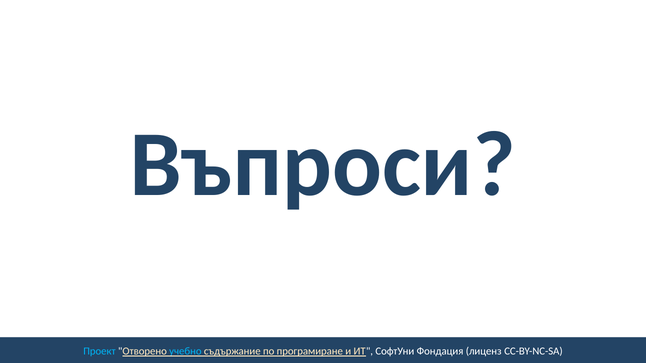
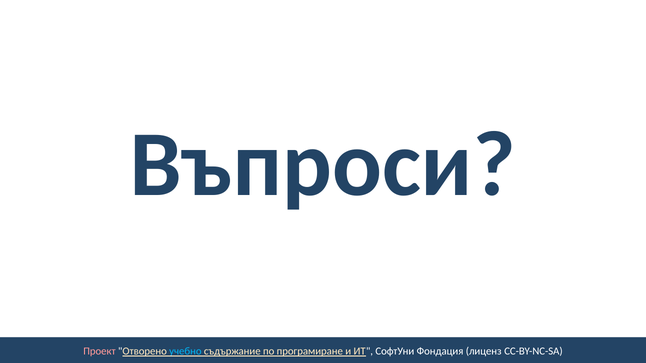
Проект colour: light blue -> pink (99, 352)
